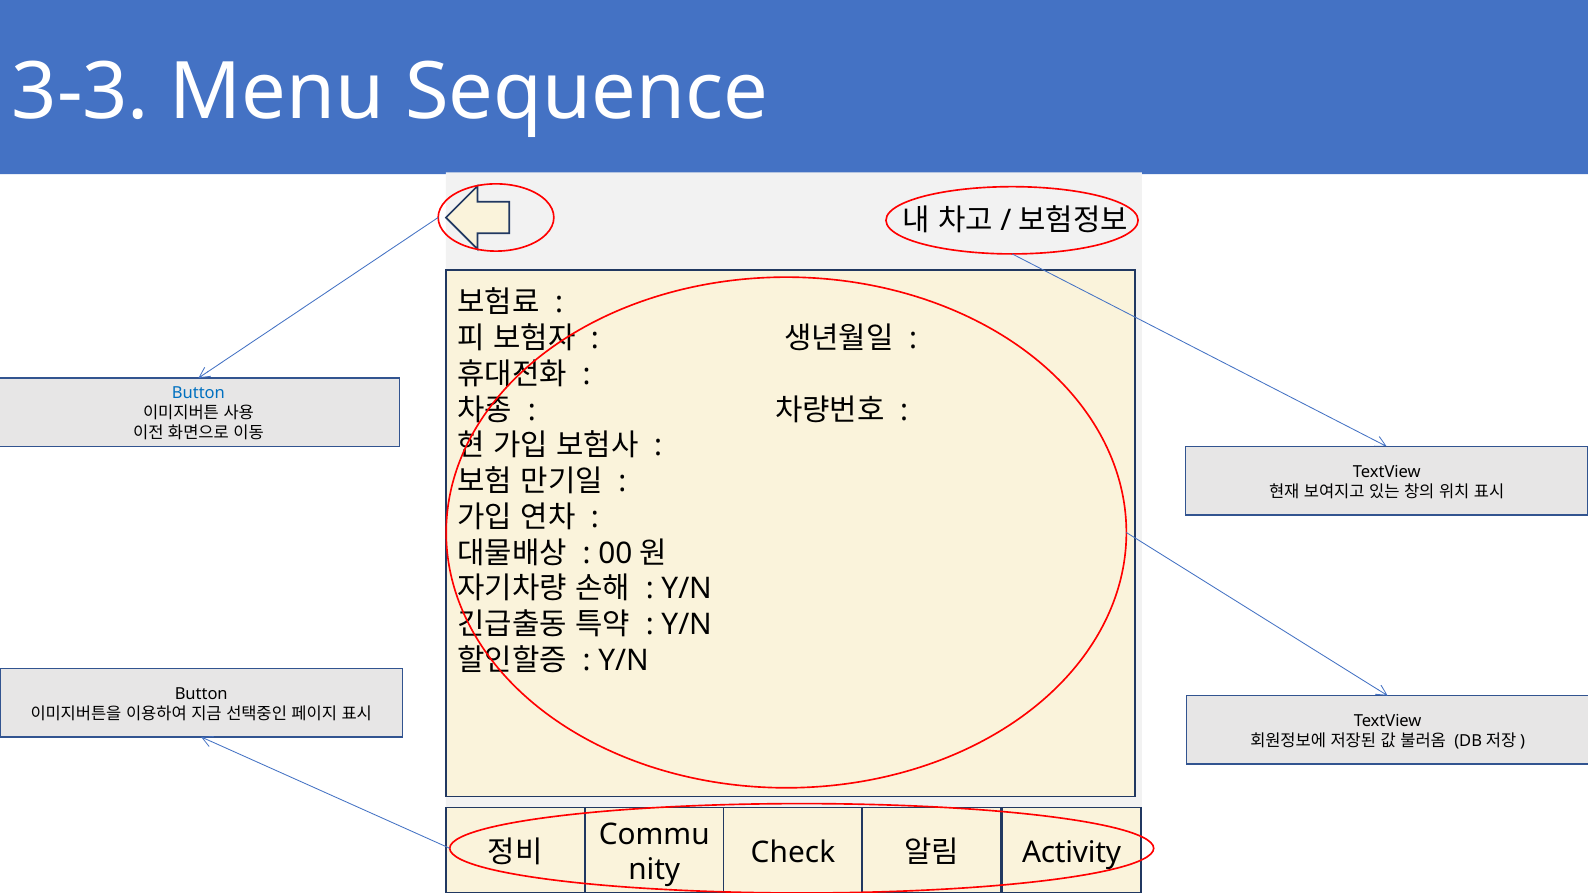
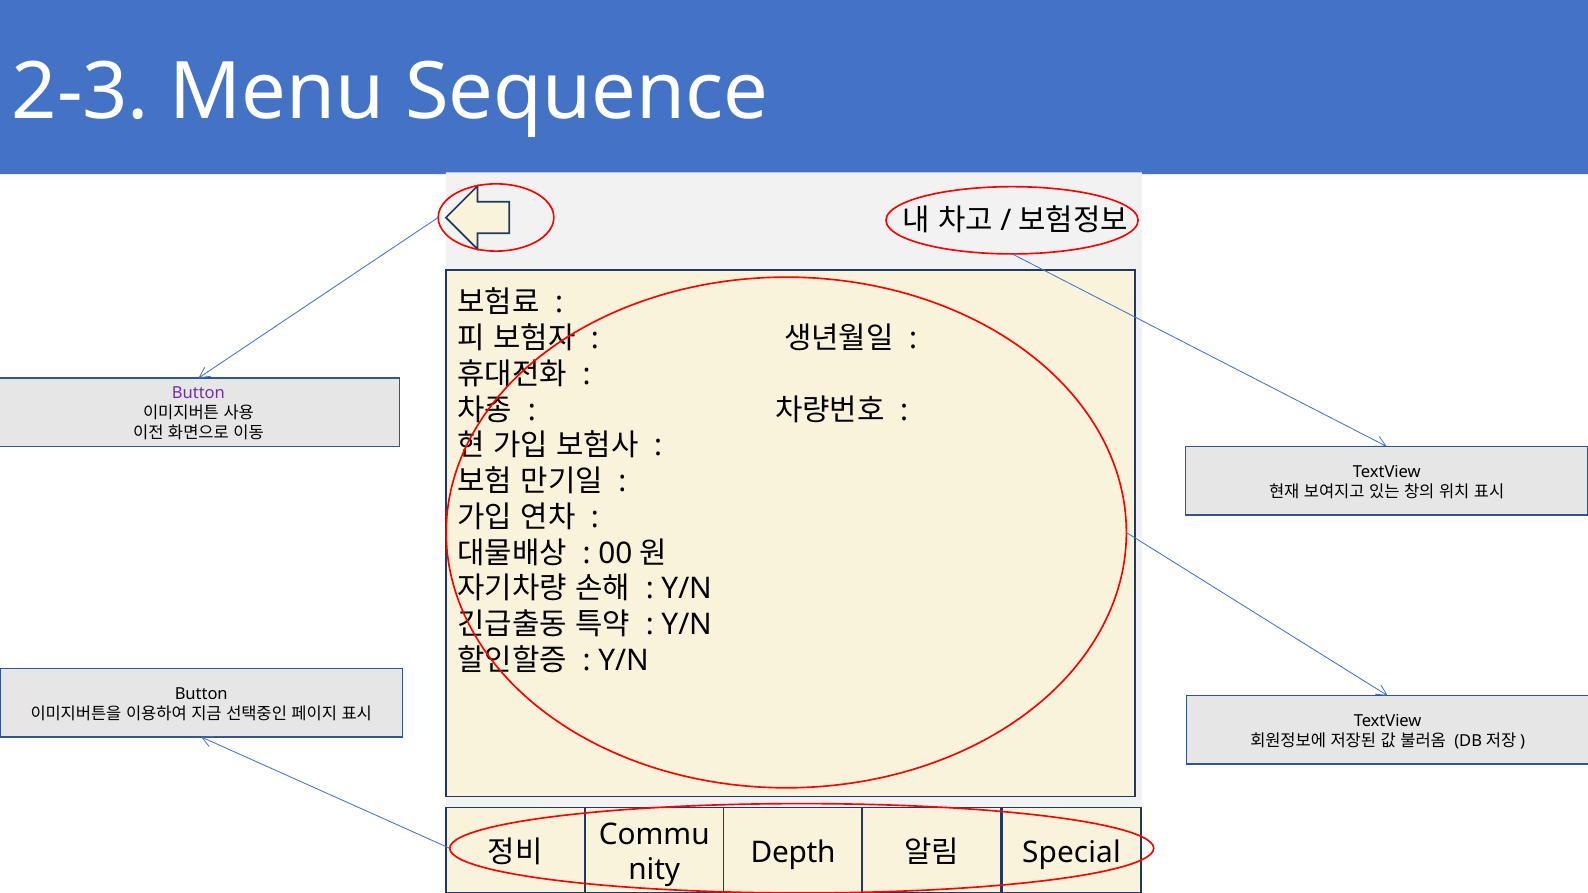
3-3: 3-3 -> 2-3 (80, 93)
Button colour: blue -> purple (198, 394)
Check: Check -> Depth (793, 852)
Activity: Activity -> Special (1071, 852)
